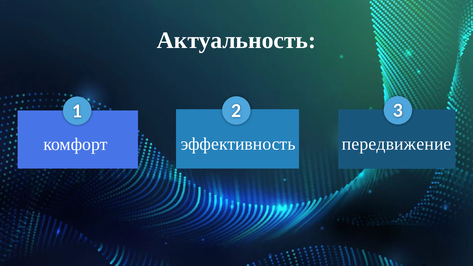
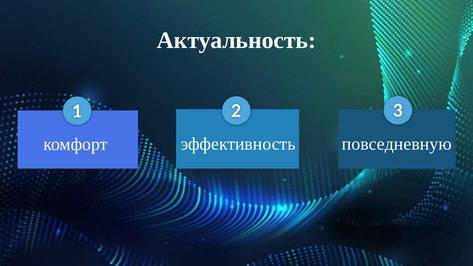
передвижение: передвижение -> повседневную (397, 144)
